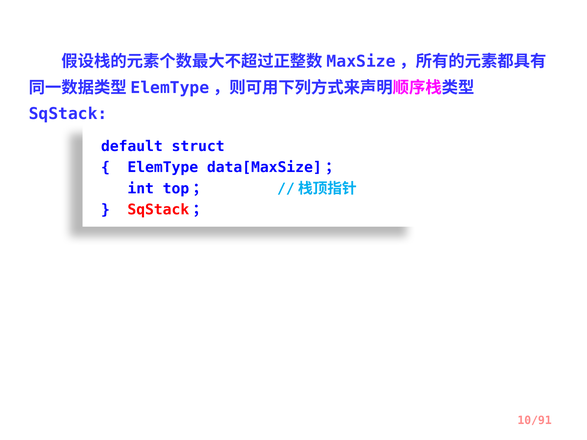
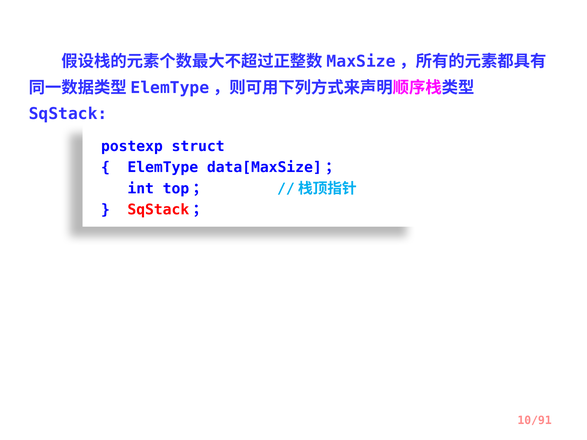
default: default -> postexp (132, 146)
